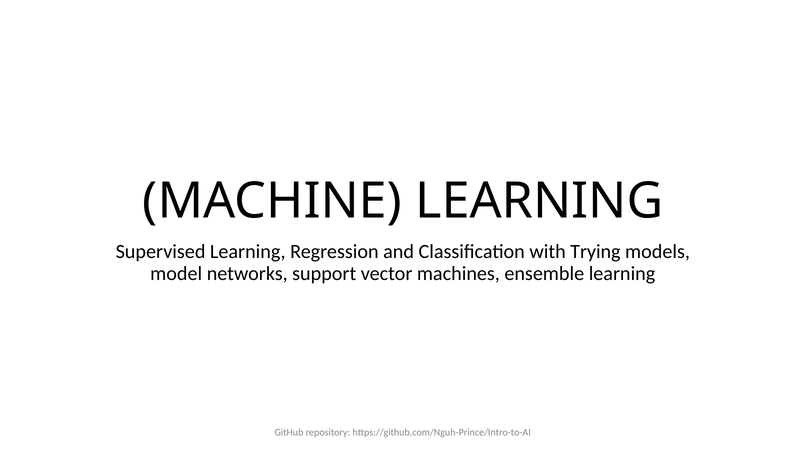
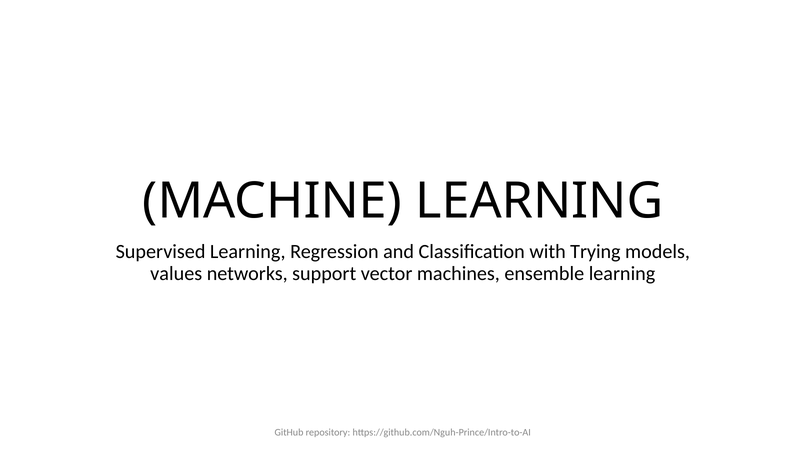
model: model -> values (176, 274)
